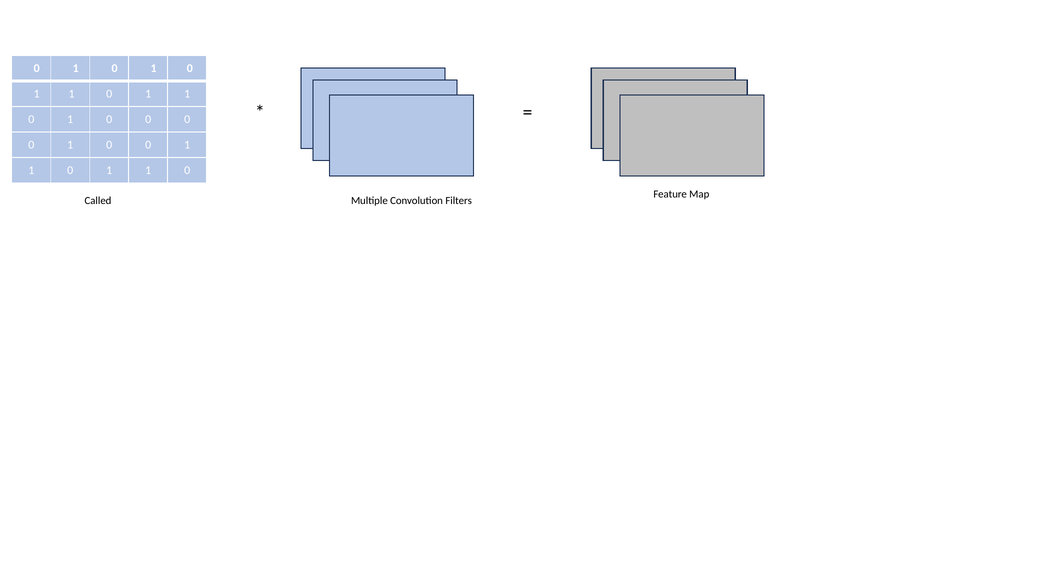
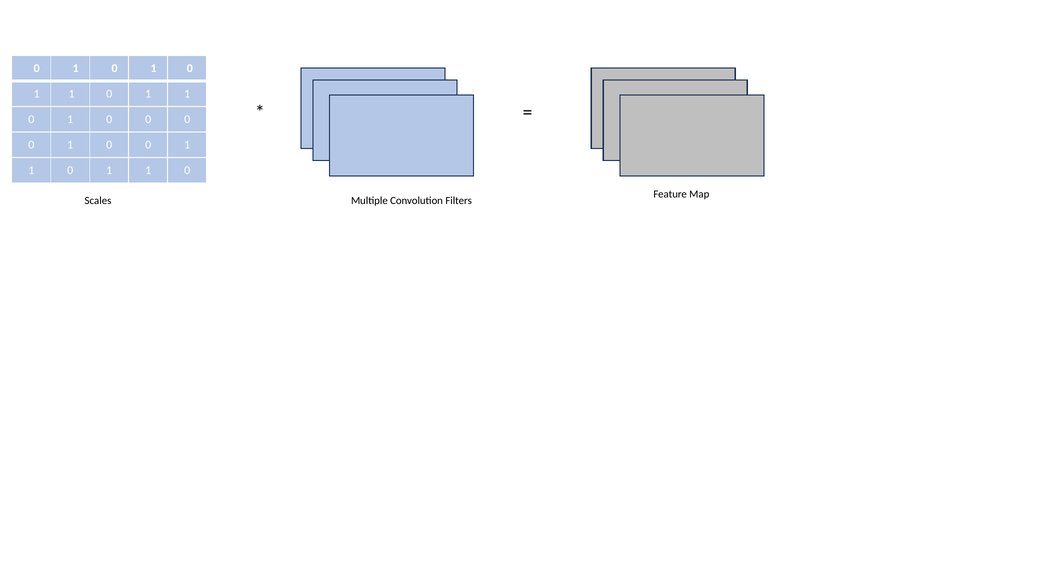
Called: Called -> Scales (98, 201)
